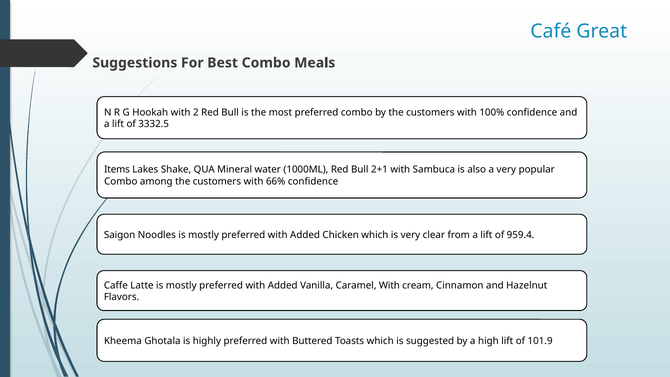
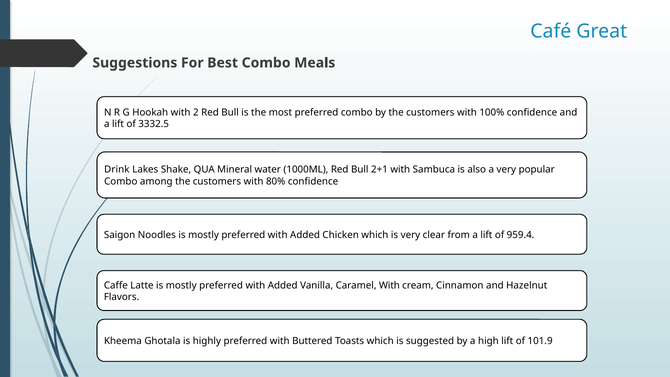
Items: Items -> Drink (117, 170)
66%: 66% -> 80% (276, 181)
